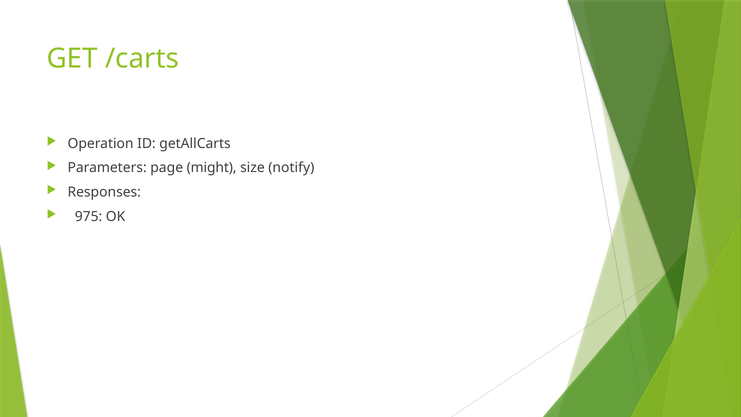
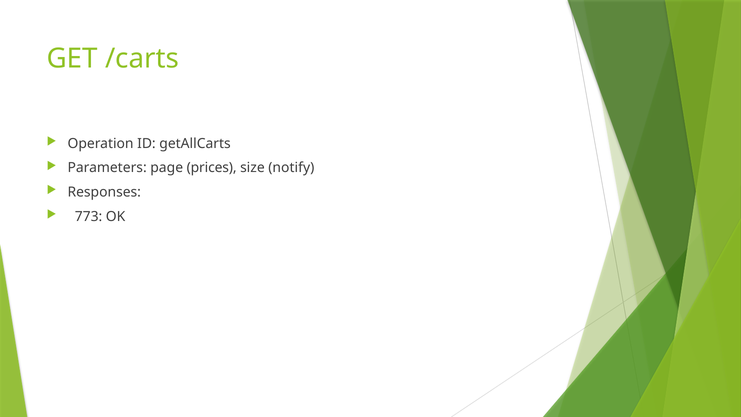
might: might -> prices (212, 168)
975: 975 -> 773 (89, 217)
